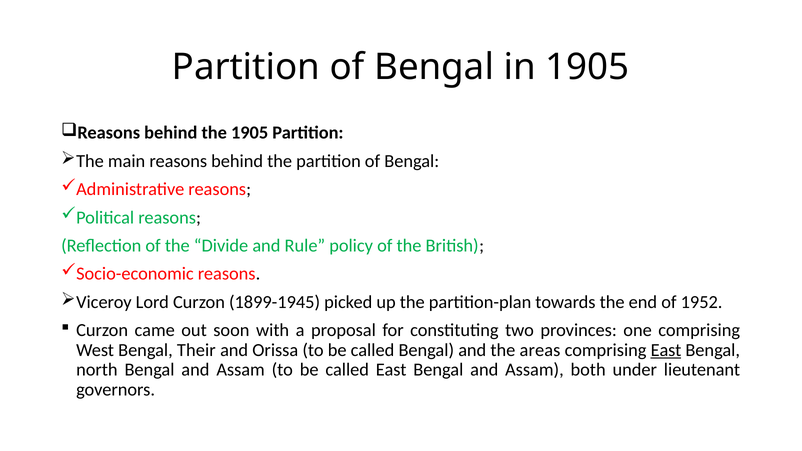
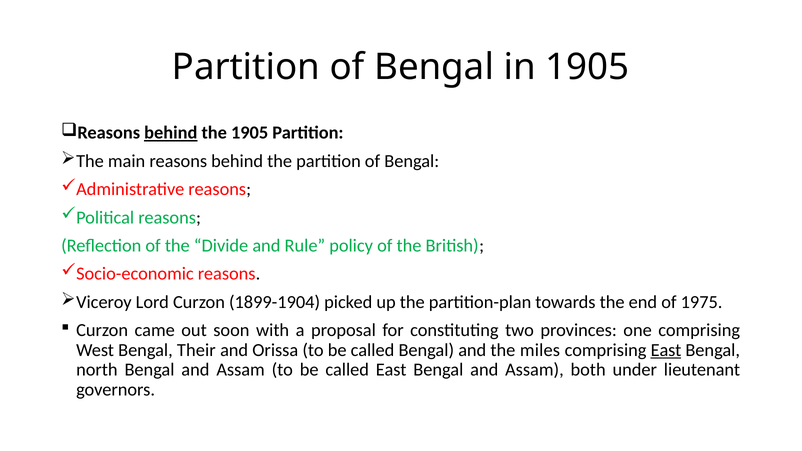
behind underline: none -> present (171, 133)
1899-1945: 1899-1945 -> 1899-1904 (275, 302)
1952: 1952 -> 1975 (702, 302)
areas: areas -> miles (540, 350)
